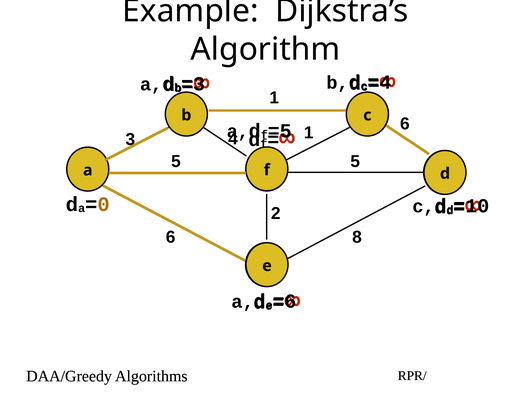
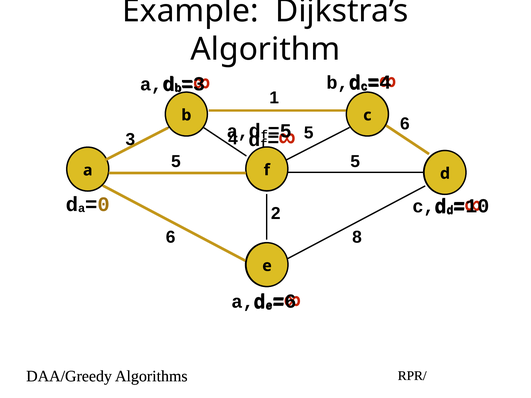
1: 1 -> 5 (309, 133)
